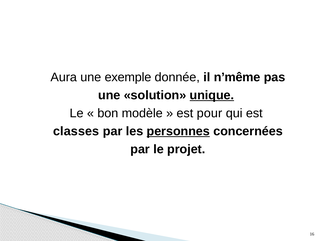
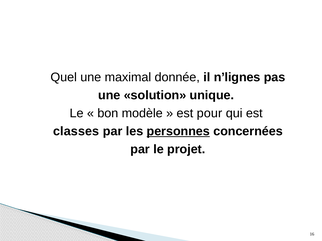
Aura: Aura -> Quel (64, 77)
exemple: exemple -> maximal (128, 77)
n’même: n’même -> n’lignes (237, 77)
unique underline: present -> none (212, 95)
